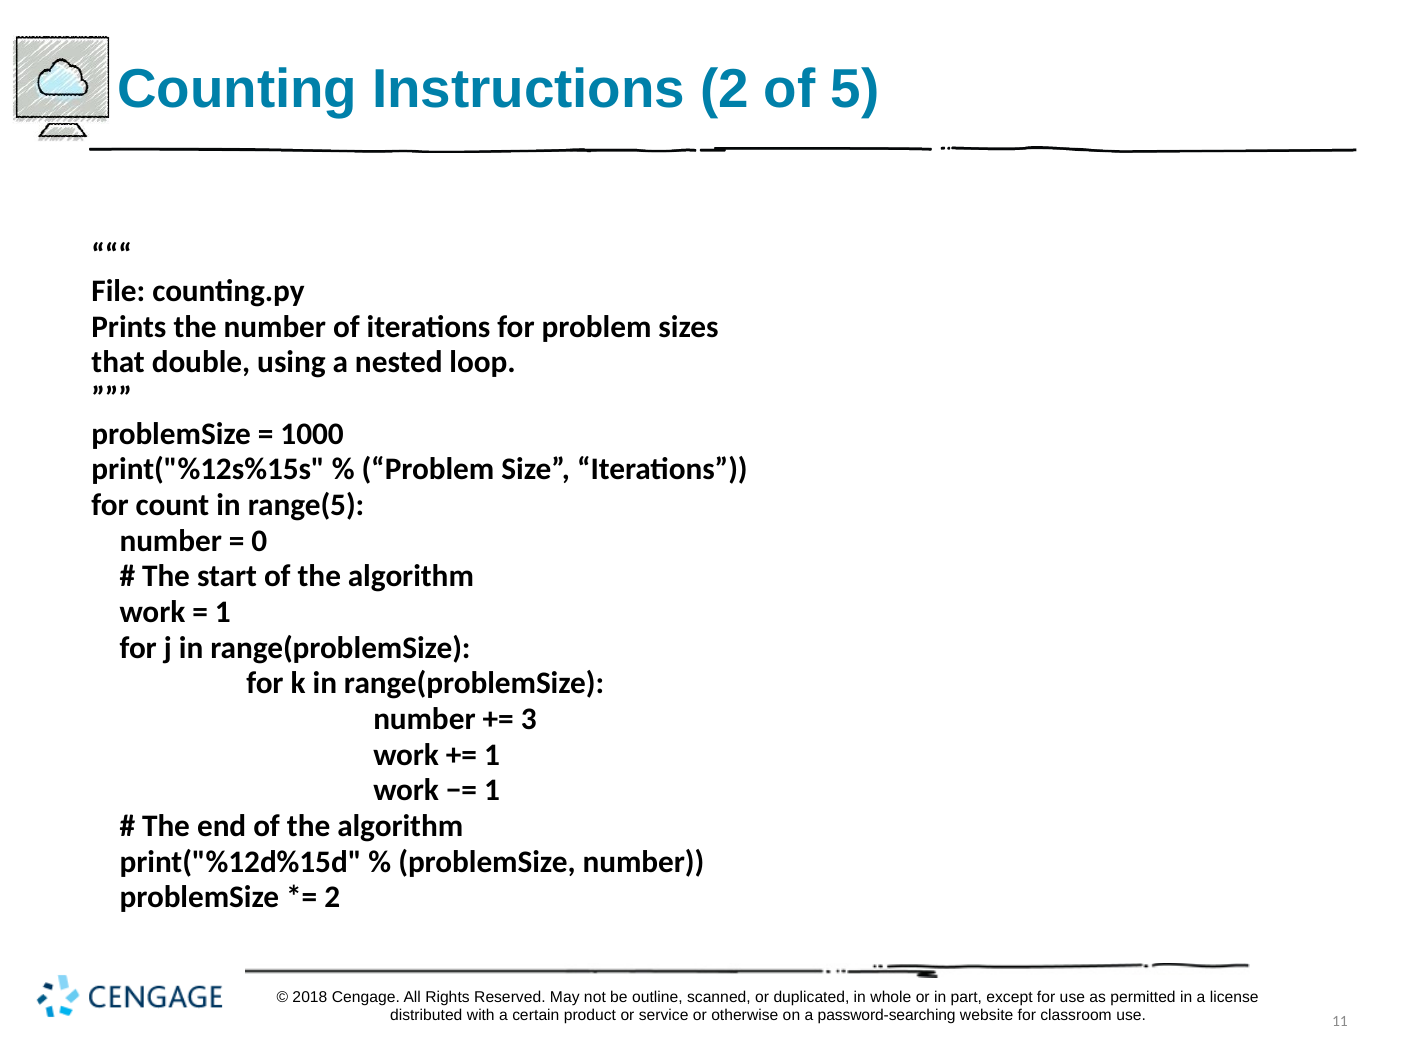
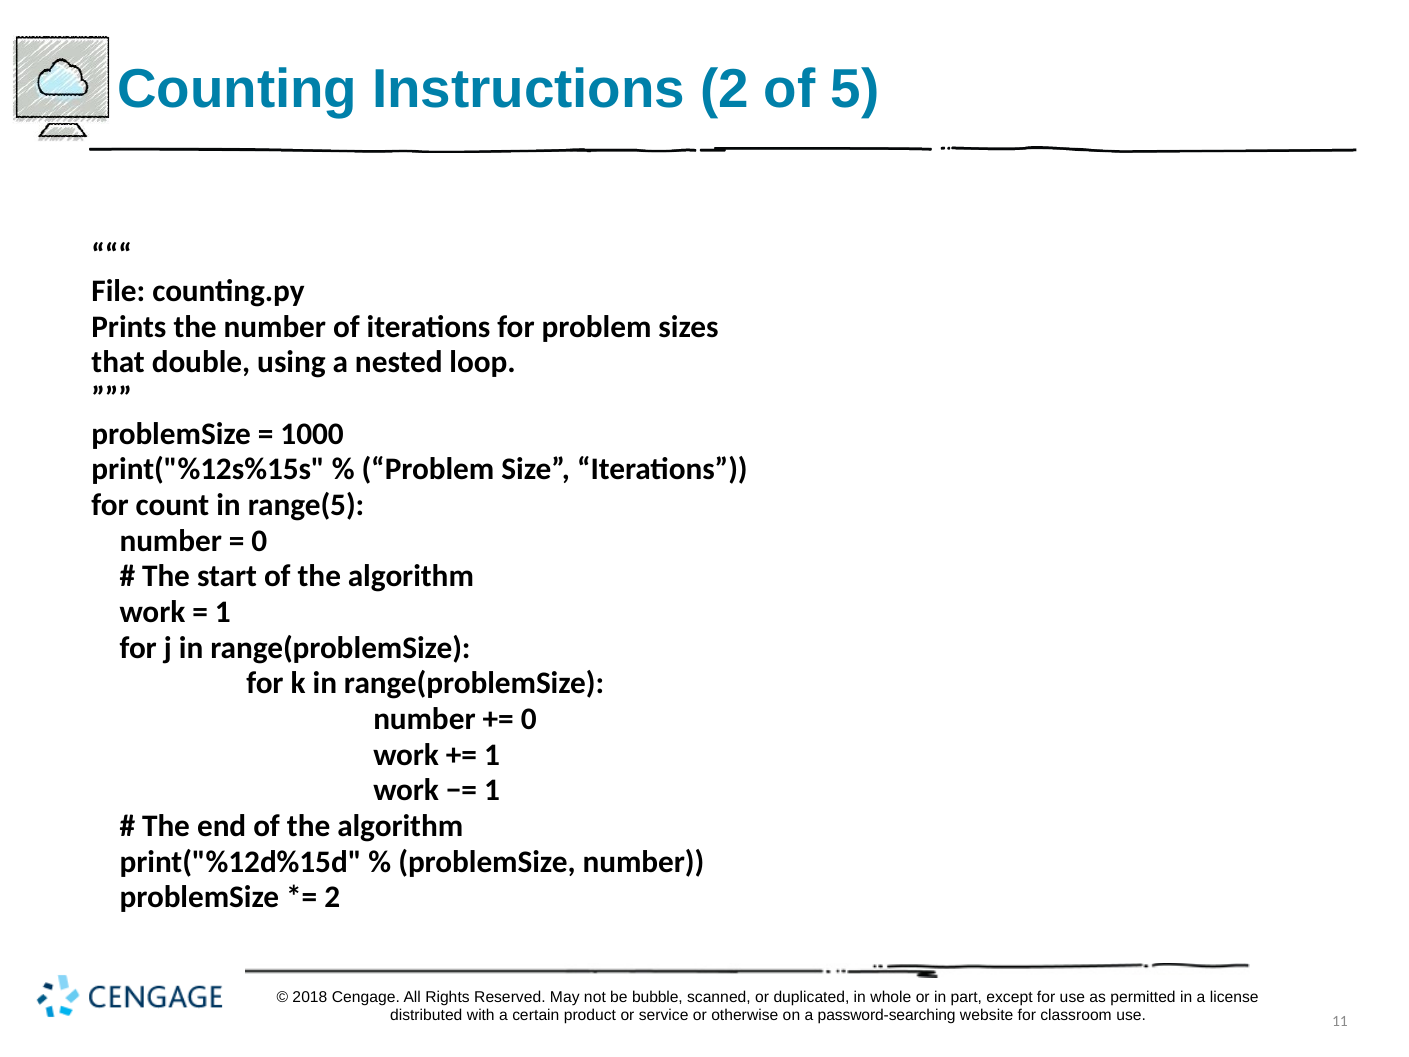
3: 3 -> 0 (529, 719)
outline: outline -> bubble (657, 997)
